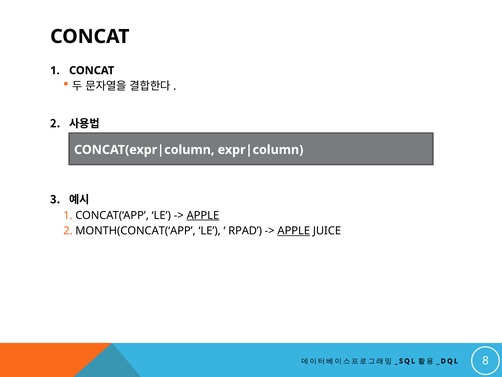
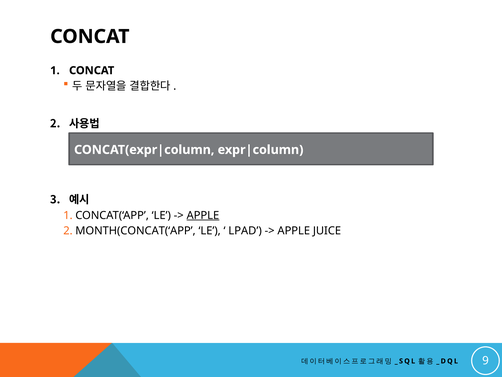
RPAD: RPAD -> LPAD (245, 231)
APPLE underline: present -> none (294, 231)
8: 8 -> 9 (485, 360)
